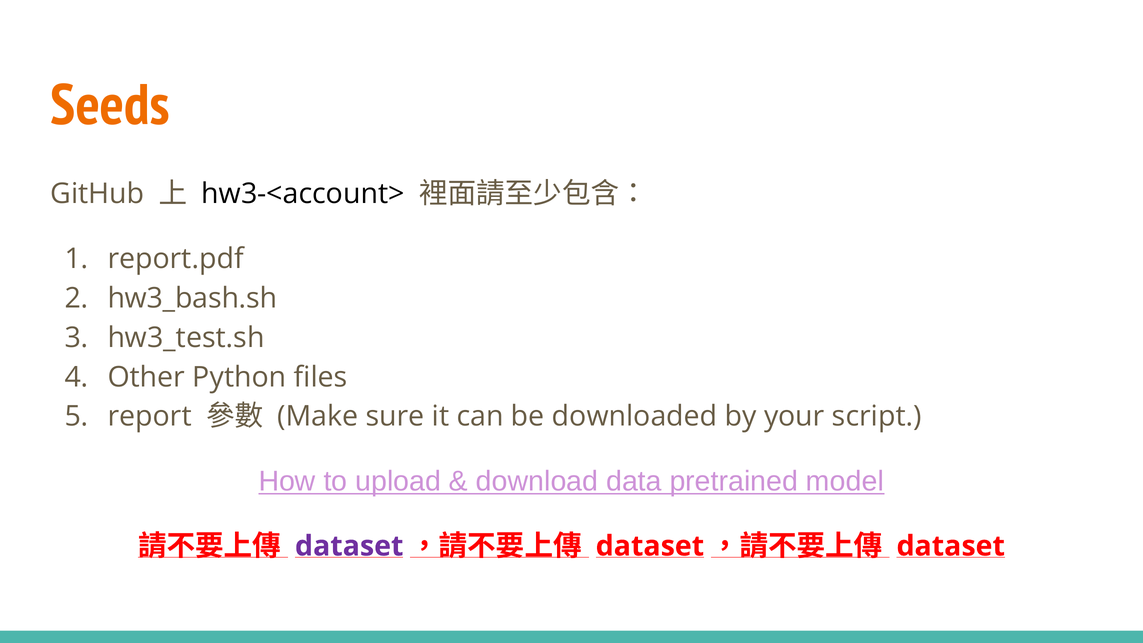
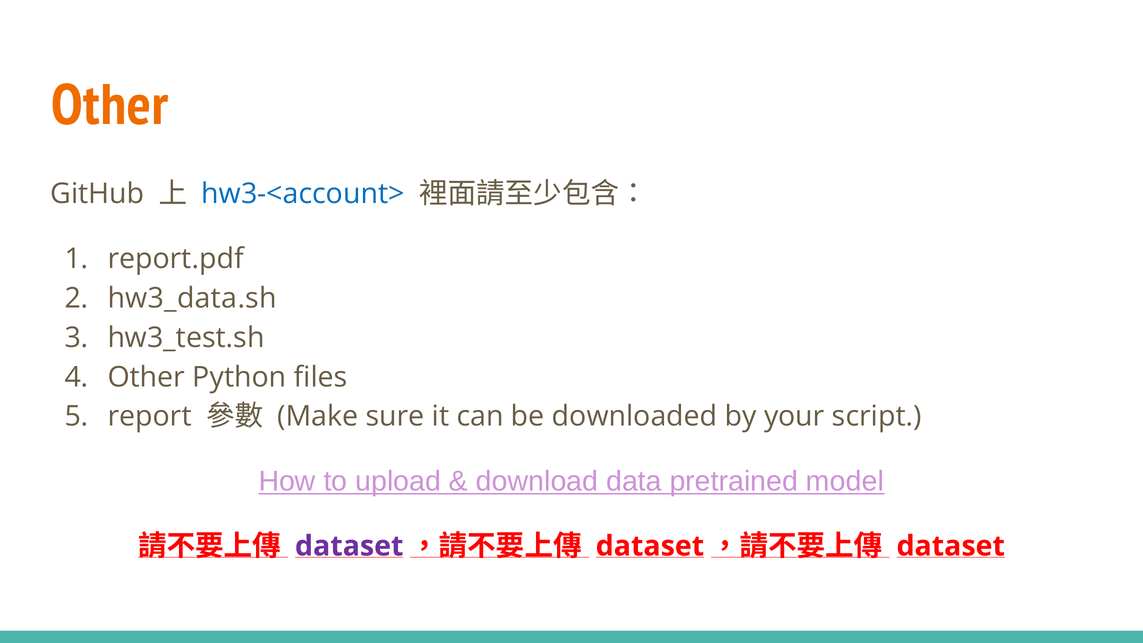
Seeds: Seeds -> Other (110, 105)
hw3-<account> colour: black -> blue (303, 194)
hw3_bash.sh: hw3_bash.sh -> hw3_data.sh (192, 298)
